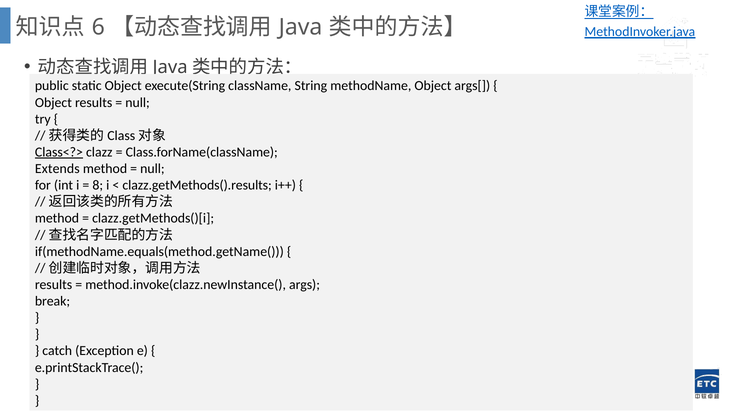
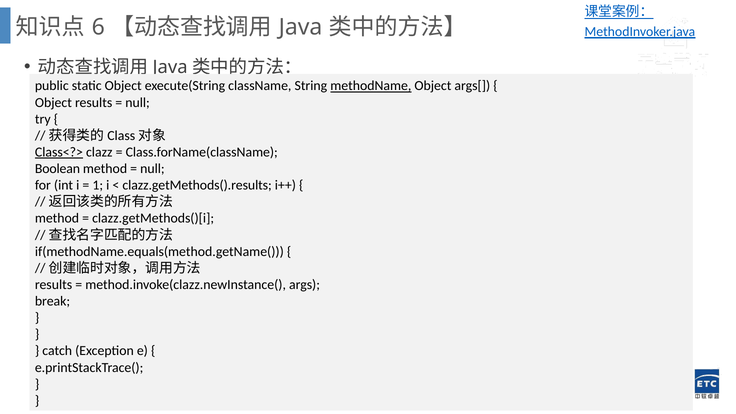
methodName underline: none -> present (371, 86)
Extends: Extends -> Boolean (57, 169)
8: 8 -> 1 (98, 185)
